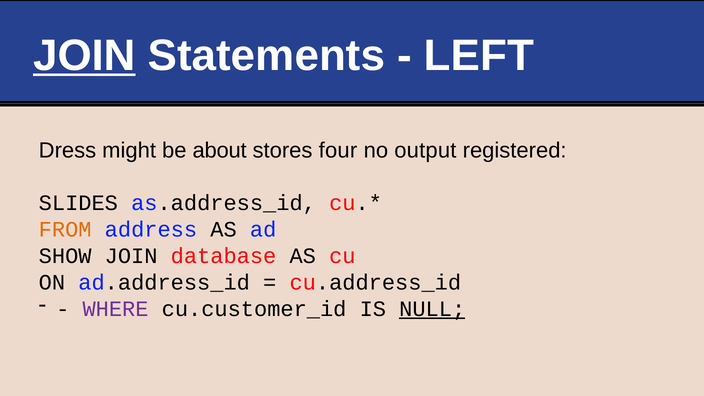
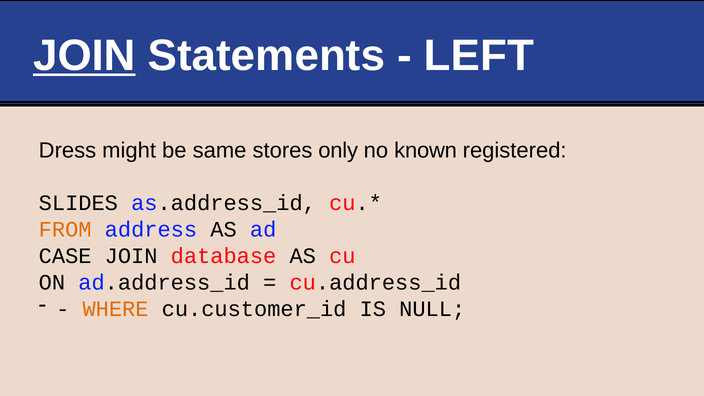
about: about -> same (220, 150)
four: four -> only (338, 150)
output: output -> known (426, 150)
SHOW: SHOW -> CASE (65, 256)
WHERE colour: purple -> orange (116, 309)
NULL underline: present -> none (432, 309)
